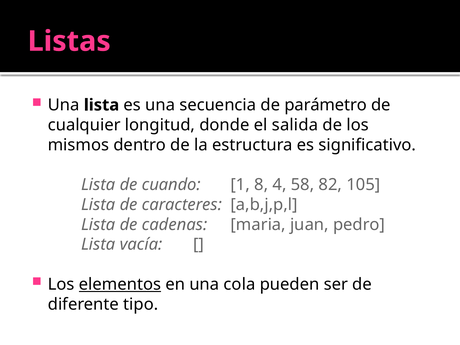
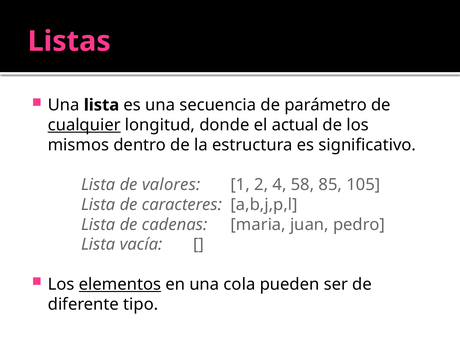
cualquier underline: none -> present (84, 125)
salida: salida -> actual (295, 125)
cuando: cuando -> valores (171, 185)
8: 8 -> 2 (261, 185)
82: 82 -> 85 (330, 185)
